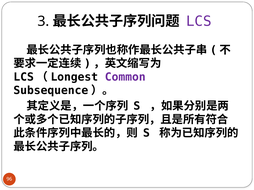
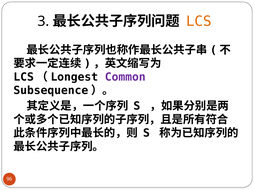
LCS colour: purple -> orange (199, 21)
